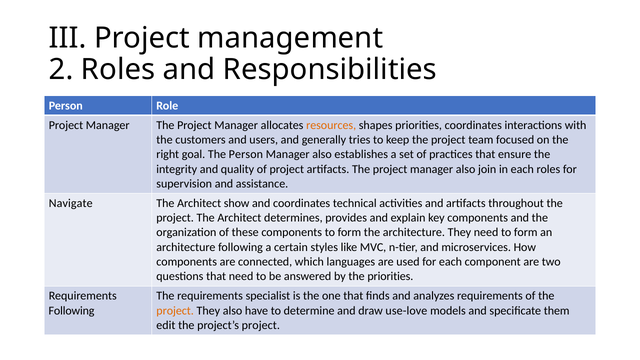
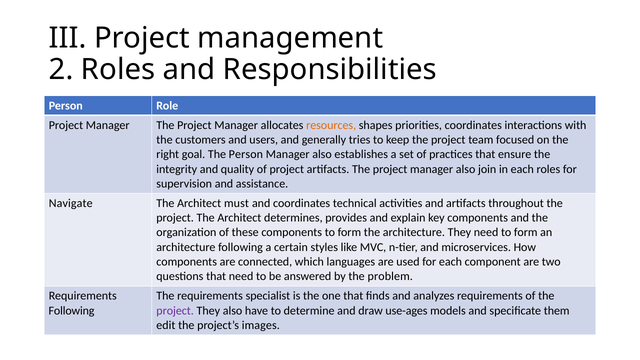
show: show -> must (237, 203)
the priorities: priorities -> problem (390, 276)
project colour: orange -> purple (175, 311)
use-love: use-love -> use-ages (407, 311)
project’s project: project -> images (261, 325)
